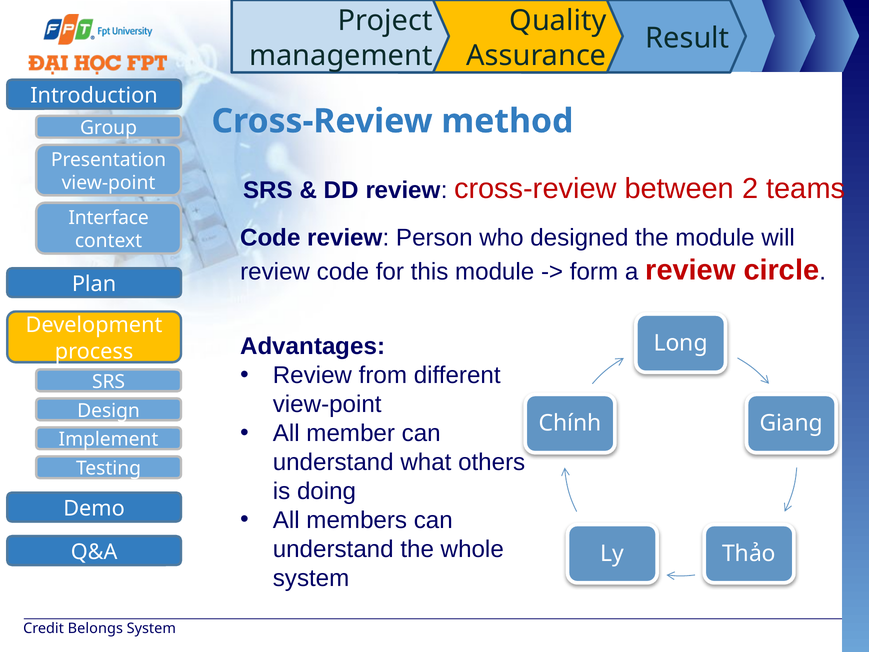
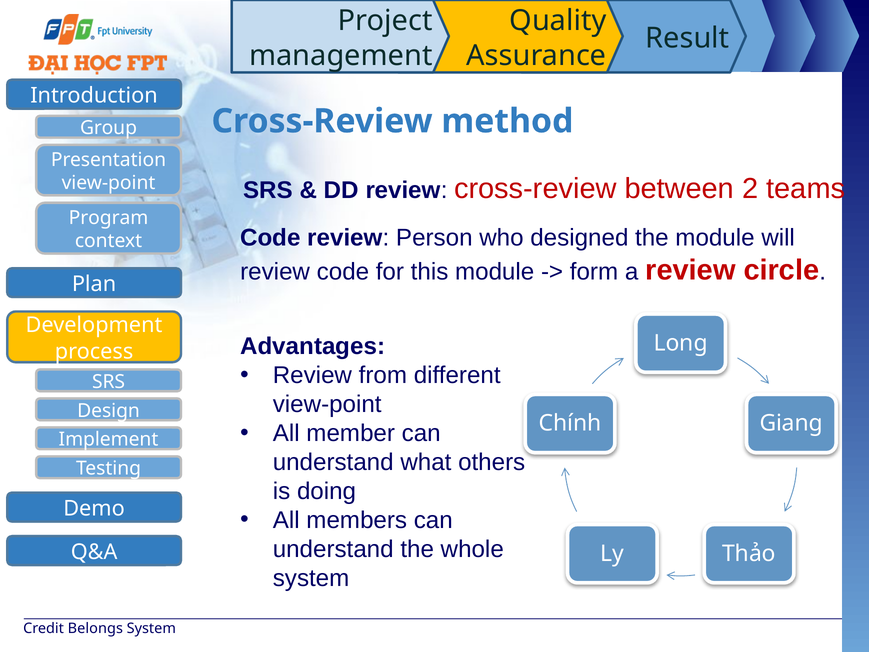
Interface: Interface -> Program (109, 218)
